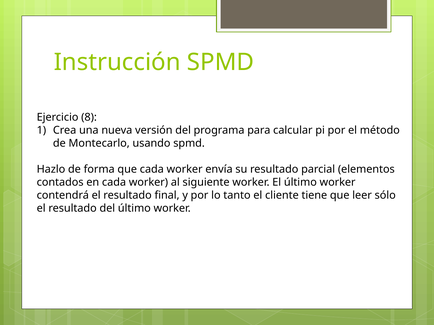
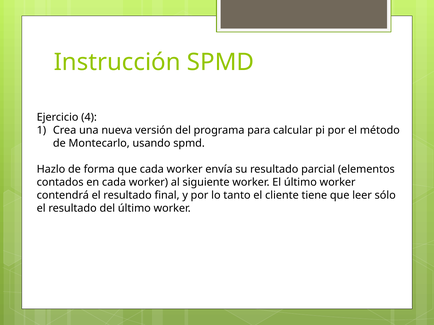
8: 8 -> 4 (89, 117)
